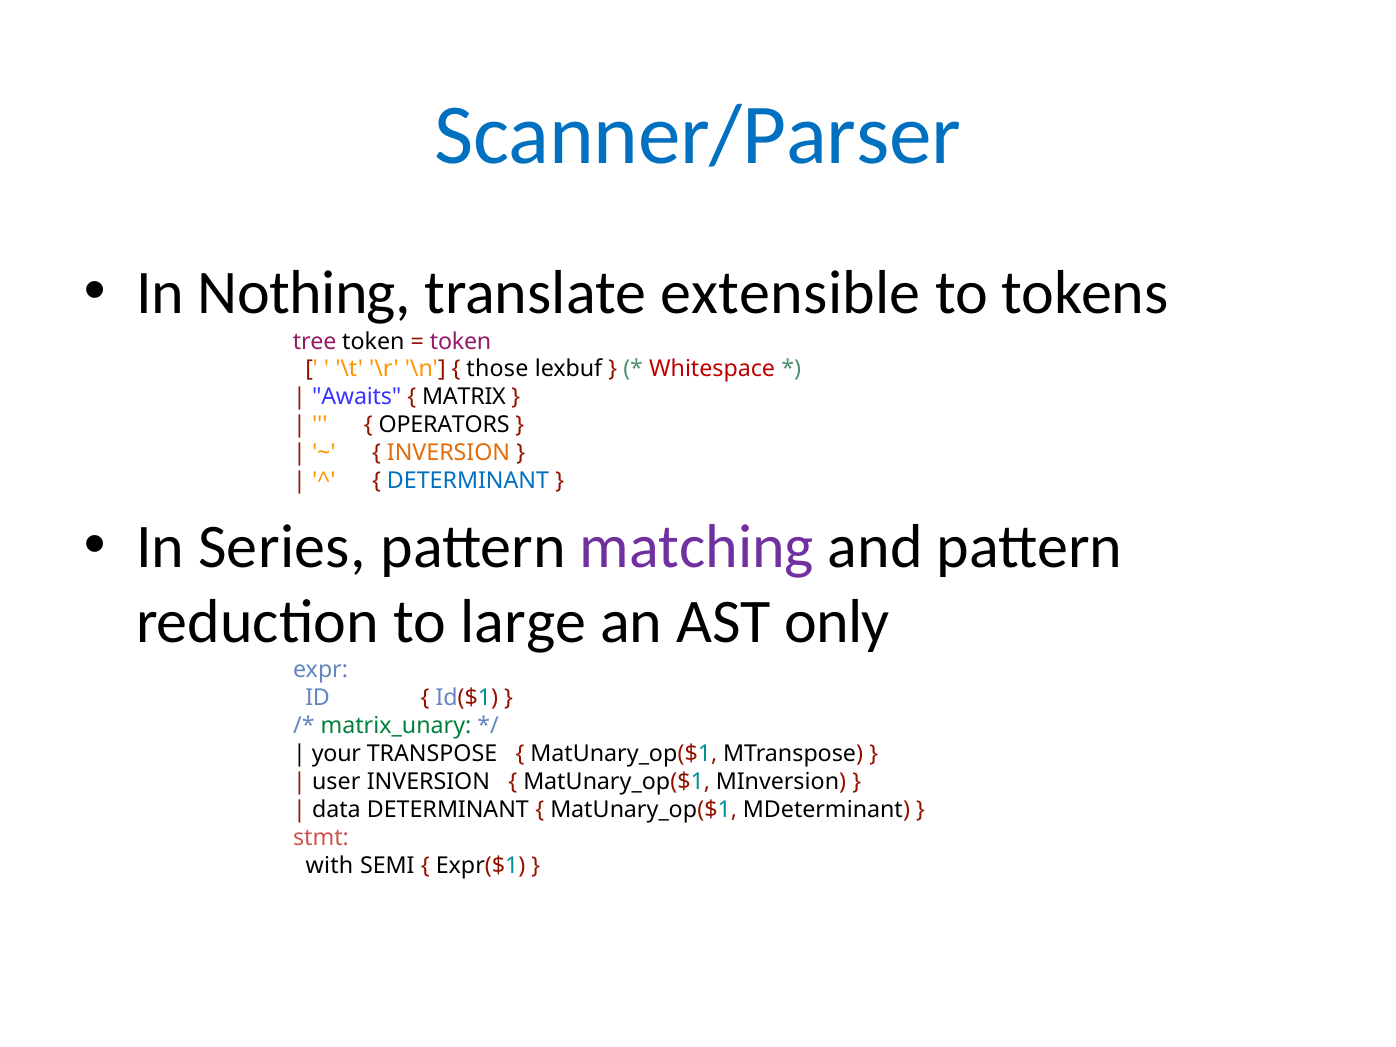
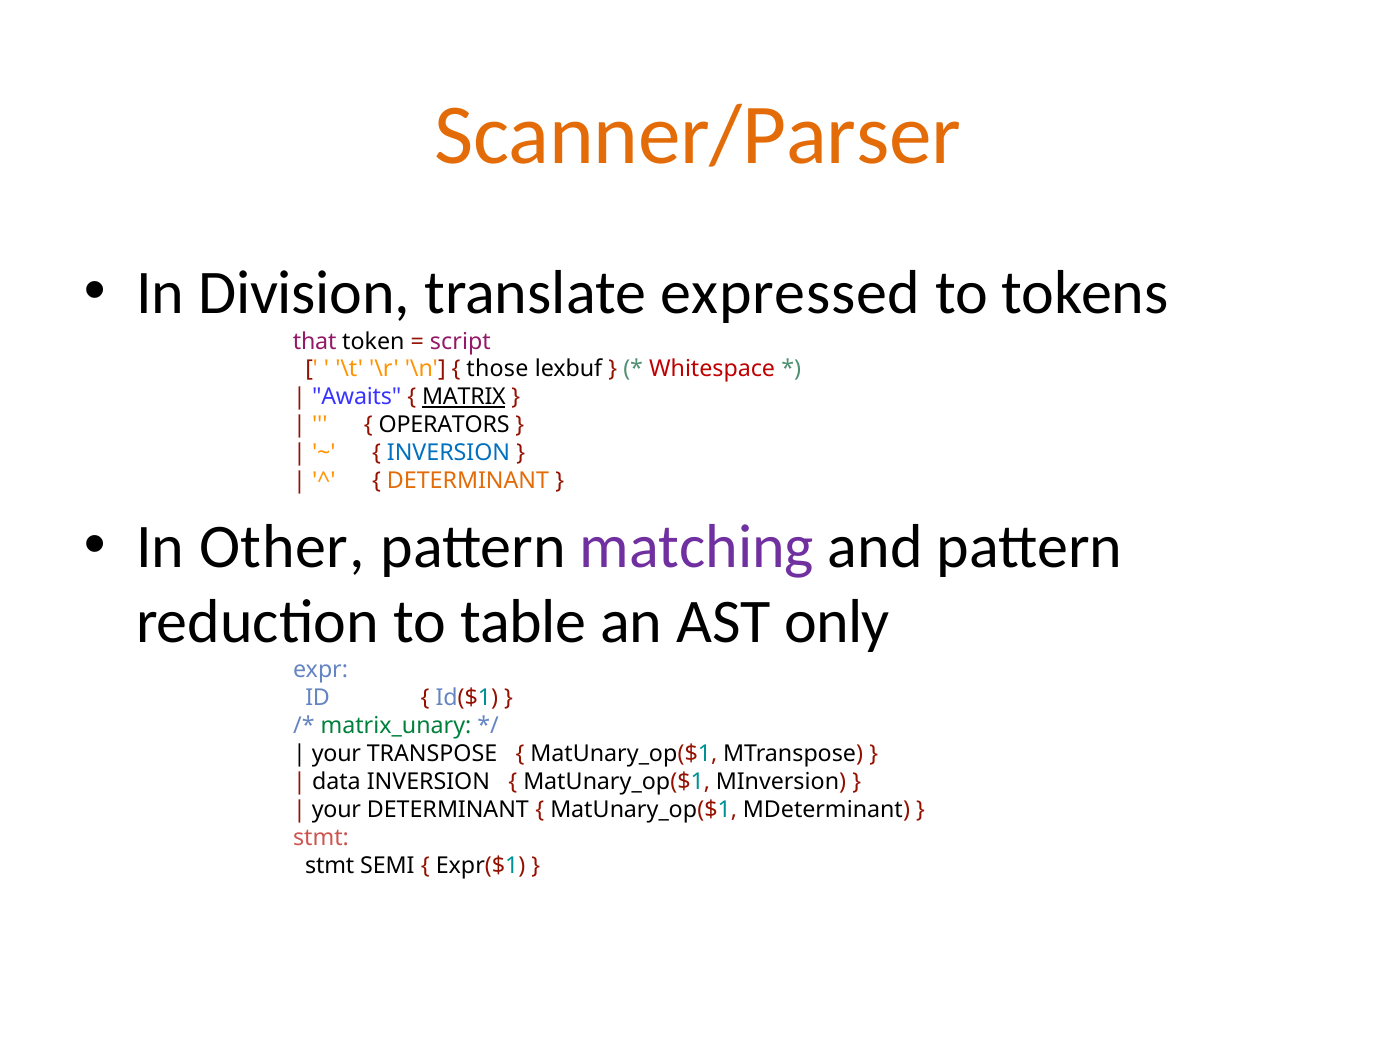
Scanner/Parser colour: blue -> orange (698, 135)
Nothing: Nothing -> Division (304, 293)
extensible: extensible -> expressed (790, 293)
tree: tree -> that (315, 341)
token: token -> script (460, 341)
MATRIX underline: none -> present (464, 397)
INVERSION colour: orange -> blue (449, 453)
DETERMINANT colour: blue -> orange (468, 481)
Series: Series -> Other (282, 547)
large: large -> table (523, 622)
user: user -> data (336, 782)
data: data -> your (336, 810)
with: with -> stmt (330, 866)
